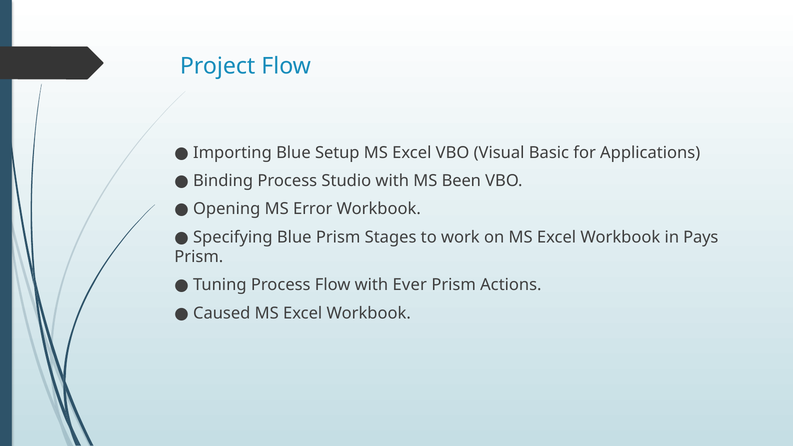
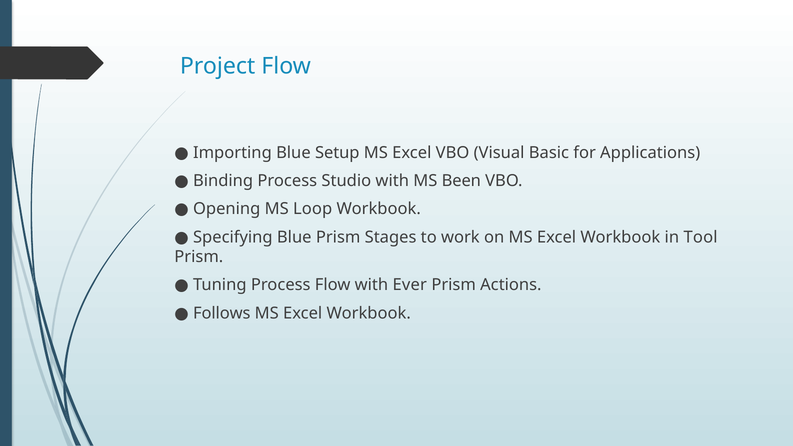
Error: Error -> Loop (313, 209)
Pays: Pays -> Tool (701, 237)
Caused: Caused -> Follows (222, 313)
